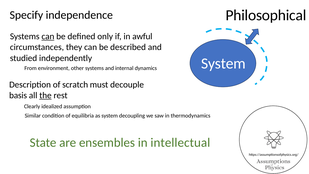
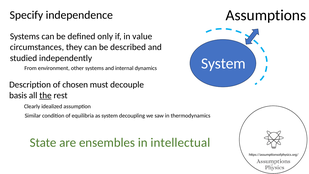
Philosophical: Philosophical -> Assumptions (266, 15)
can underline: present -> none (48, 36)
awful: awful -> value (142, 36)
scratch: scratch -> chosen (75, 84)
